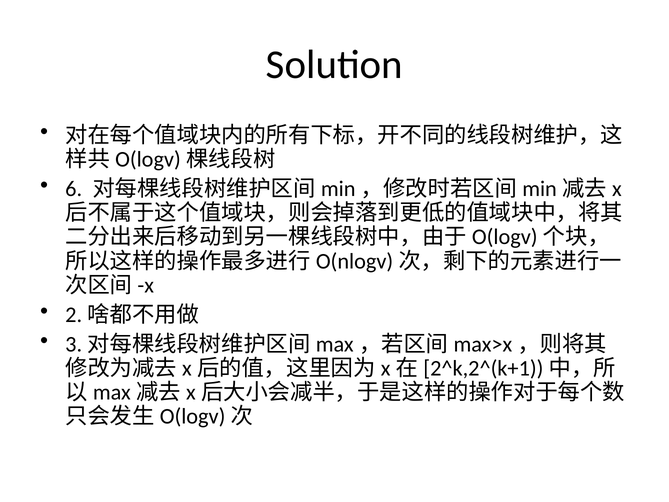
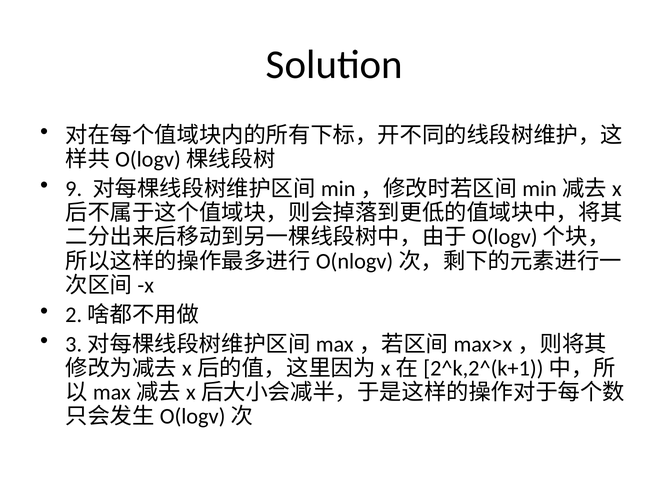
6: 6 -> 9 (74, 189)
